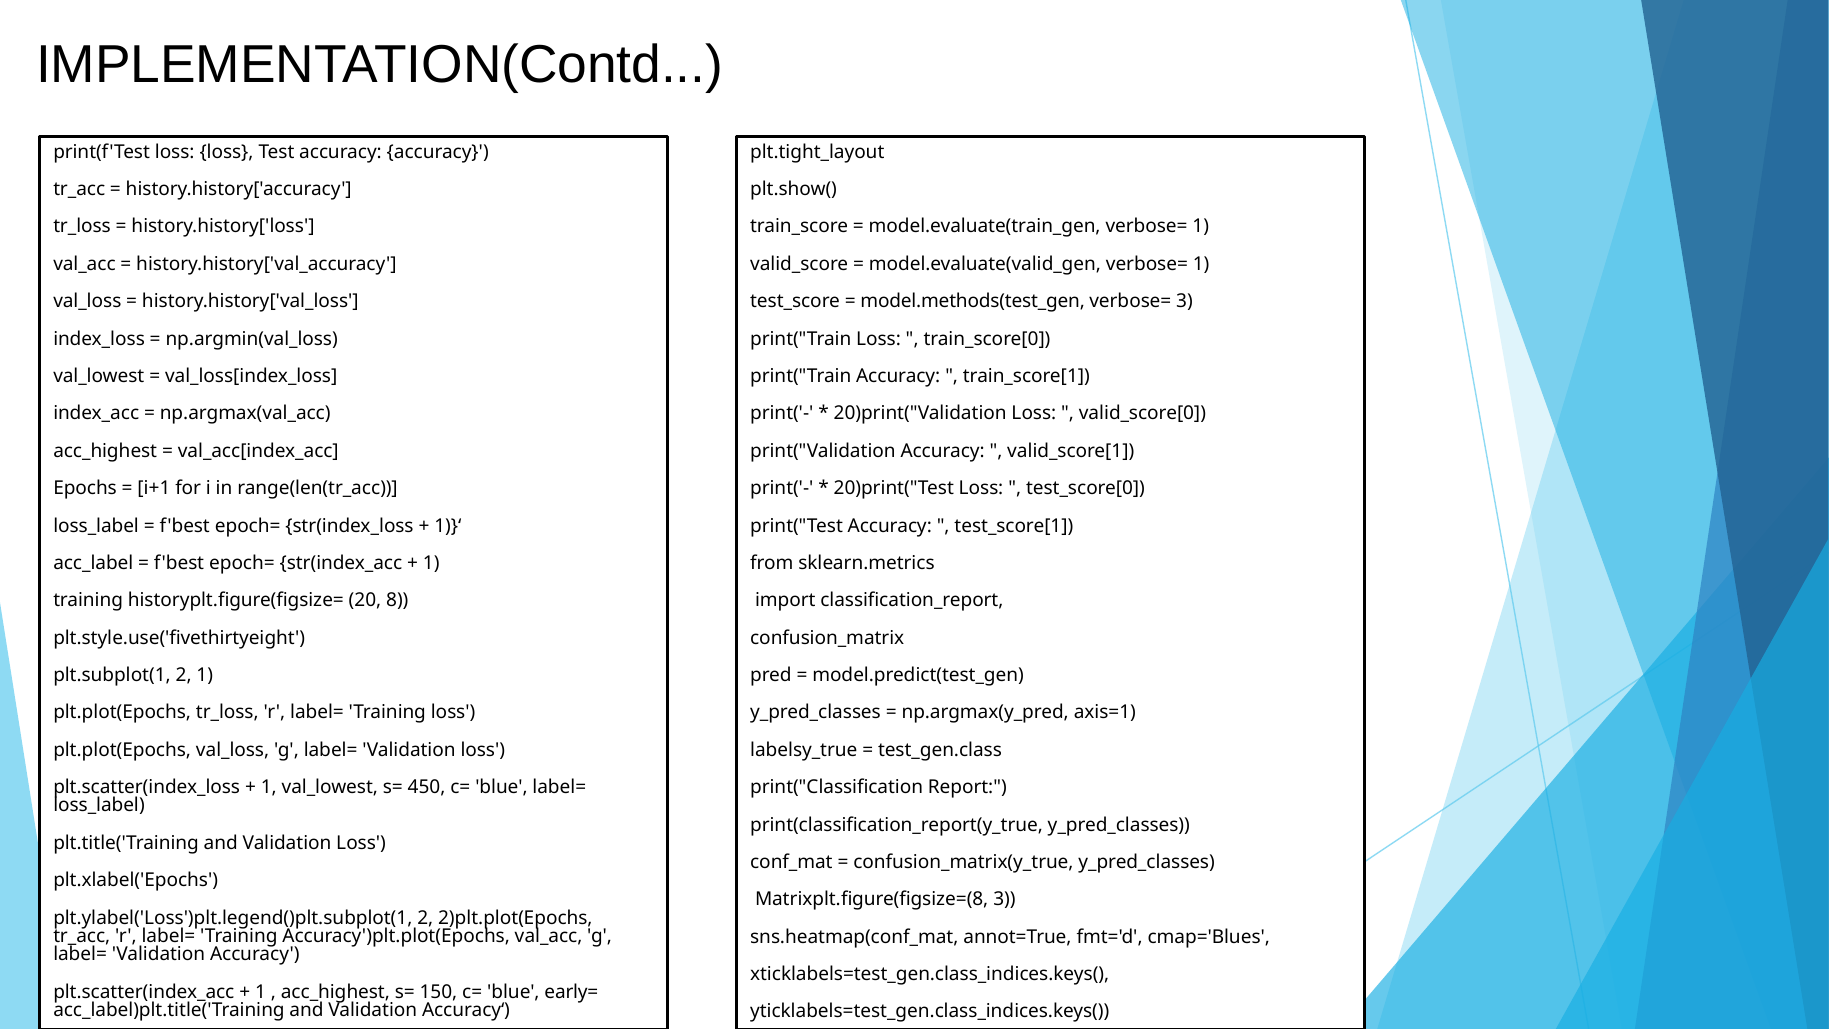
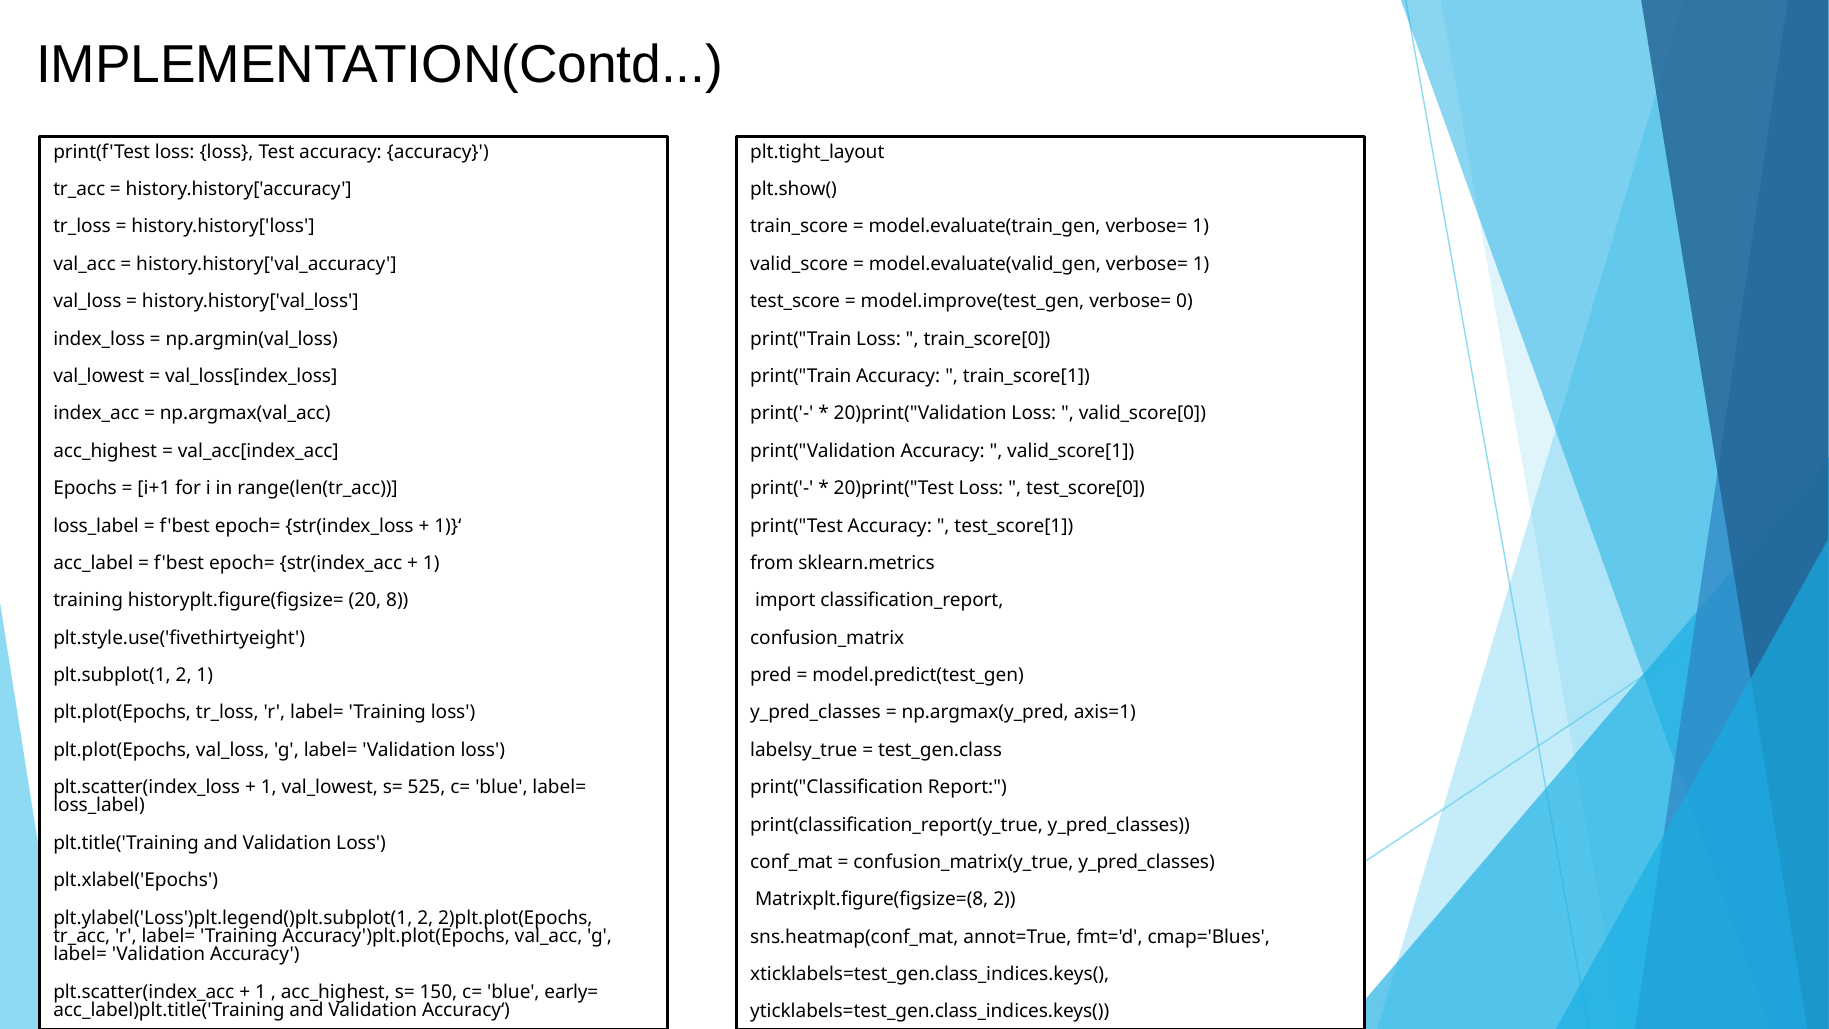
model.methods(test_gen: model.methods(test_gen -> model.improve(test_gen (973, 301)
verbose= 3: 3 -> 0 (1185, 301)
450: 450 -> 525 (427, 787)
Matrixplt.figure(figsize=(8 3: 3 -> 2 (1004, 899)
